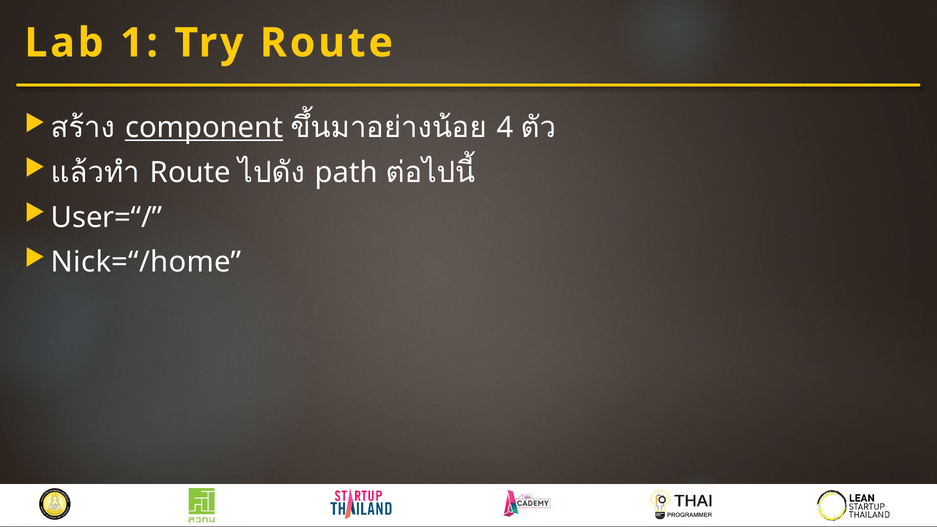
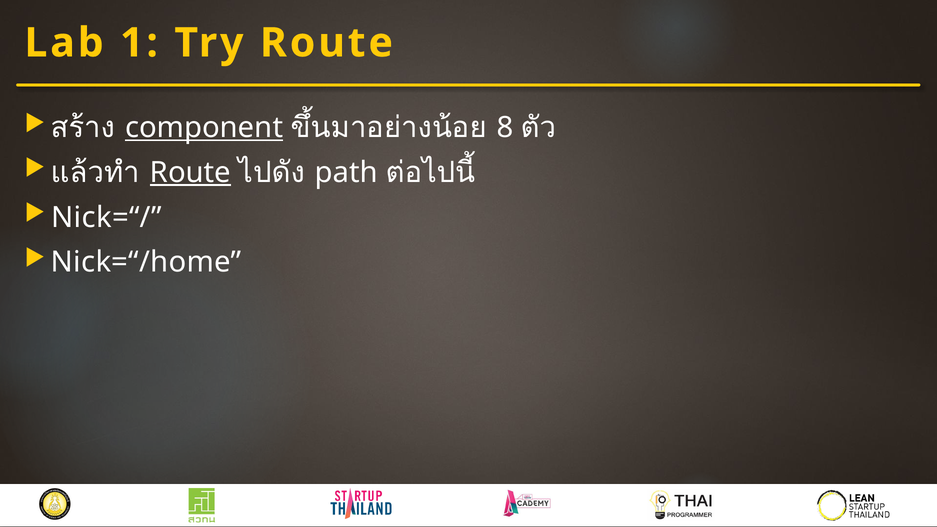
4: 4 -> 8 (505, 128)
Route underline: none -> present (190, 172)
User=“/: User=“/ -> Nick=“/ (107, 217)
